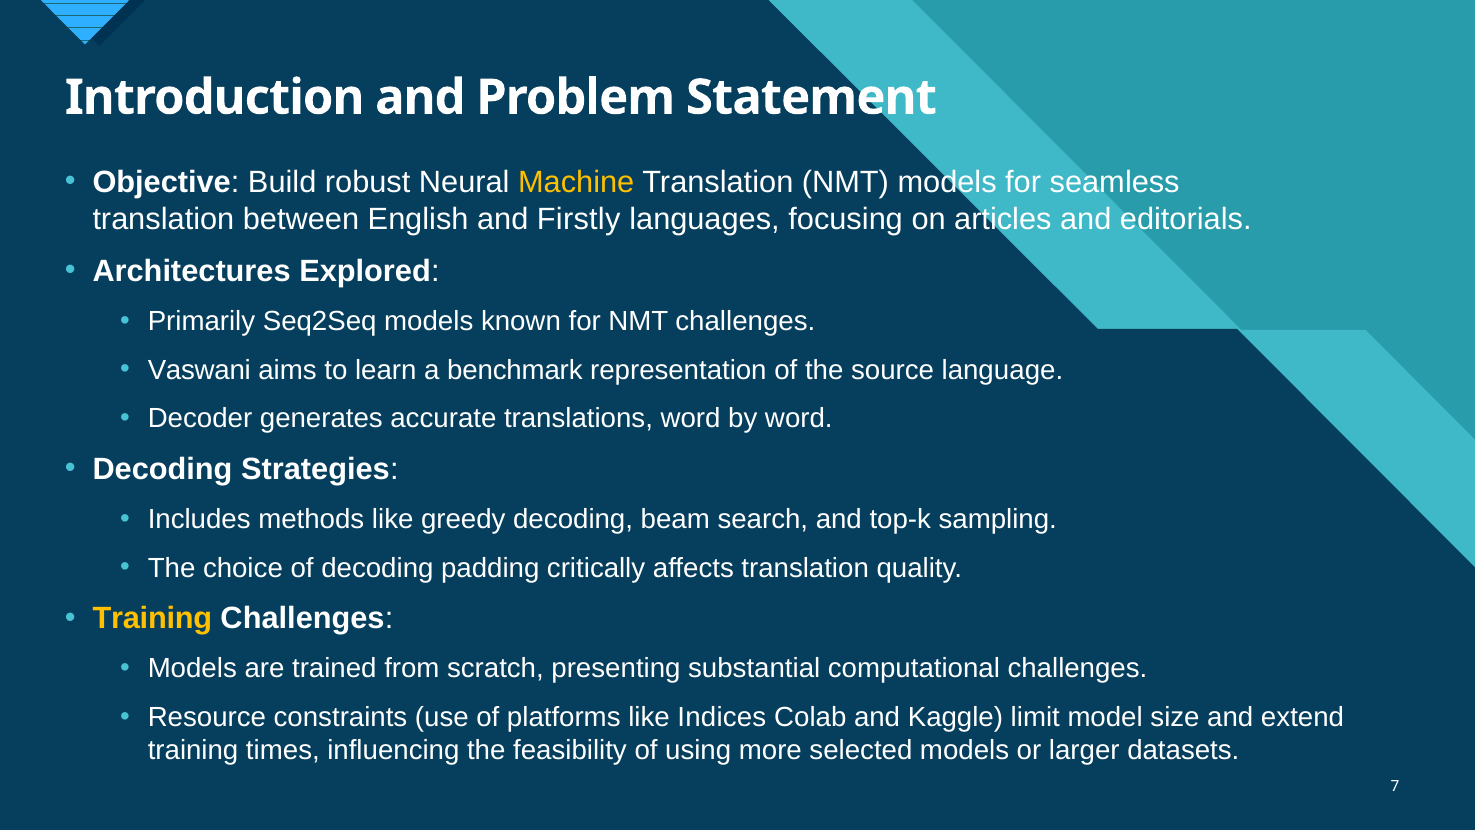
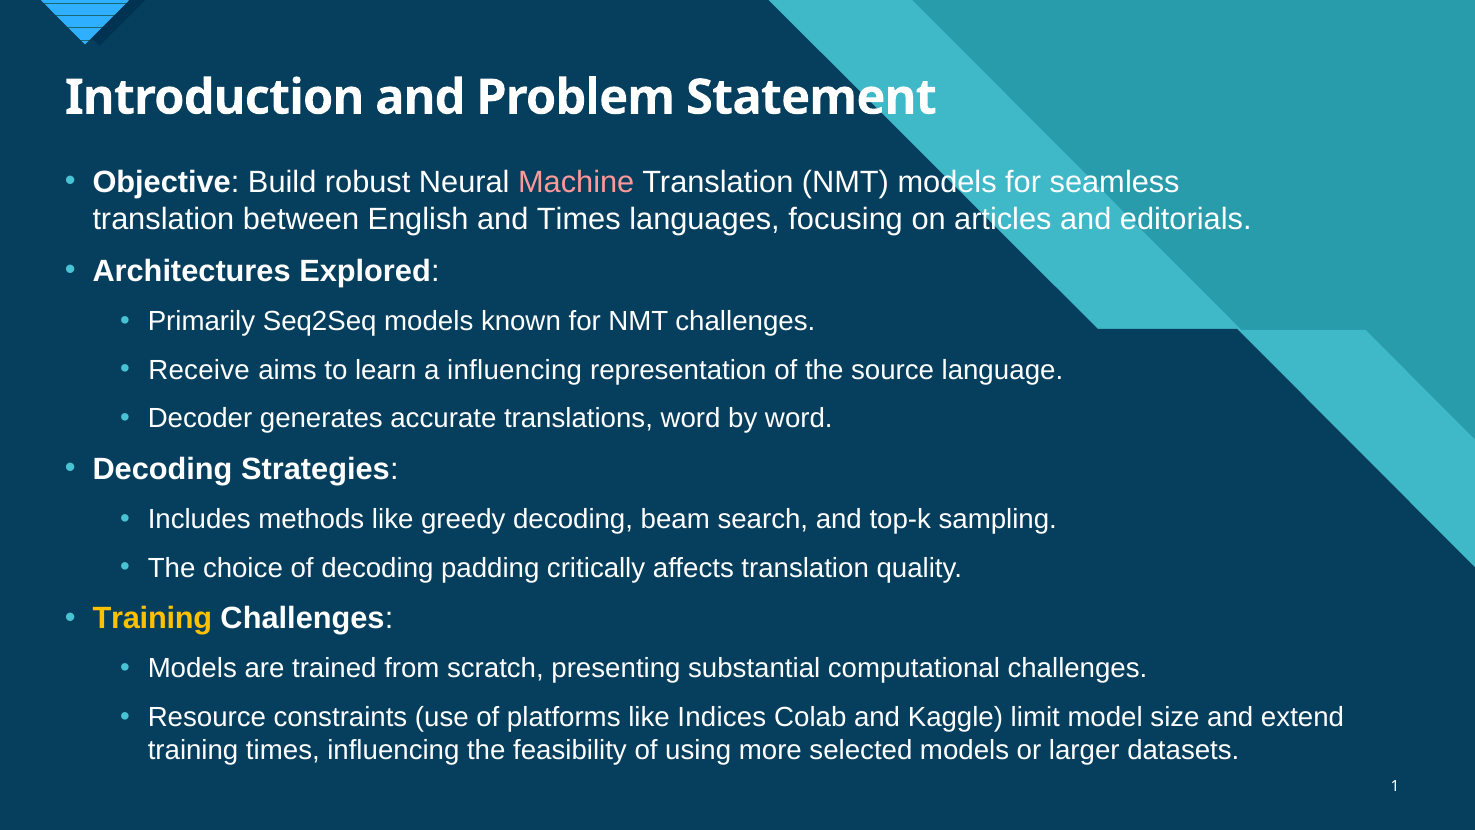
Machine colour: yellow -> pink (576, 182)
and Firstly: Firstly -> Times (579, 219)
Vaswani: Vaswani -> Receive (199, 370)
a benchmark: benchmark -> influencing (515, 370)
7: 7 -> 1 (1395, 786)
